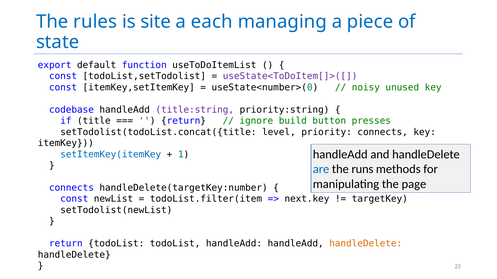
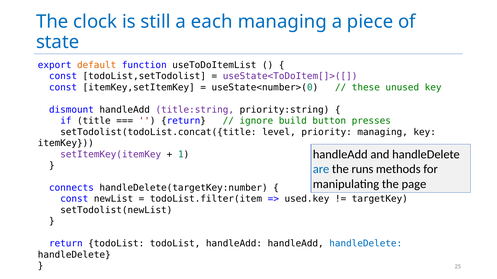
rules: rules -> clock (95, 22)
site: site -> still (156, 22)
default colour: black -> orange (97, 65)
noisy: noisy -> these (366, 87)
codebase: codebase -> dismount (71, 110)
priority connects: connects -> managing (383, 132)
setItemKey(itemKey colour: blue -> purple (111, 155)
next.key: next.key -> used.key (307, 199)
handleDelete colour: orange -> blue (366, 244)
